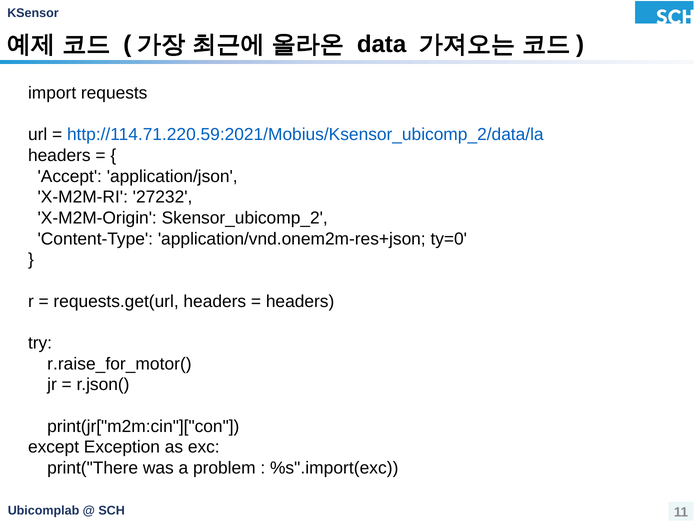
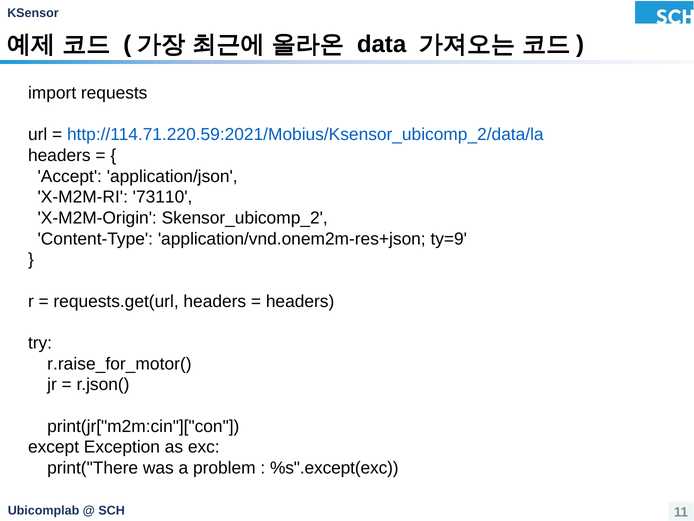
27232: 27232 -> 73110 (163, 197)
ty=0: ty=0 -> ty=9 (449, 239)
%s".import(exc: %s".import(exc -> %s".except(exc (334, 468)
